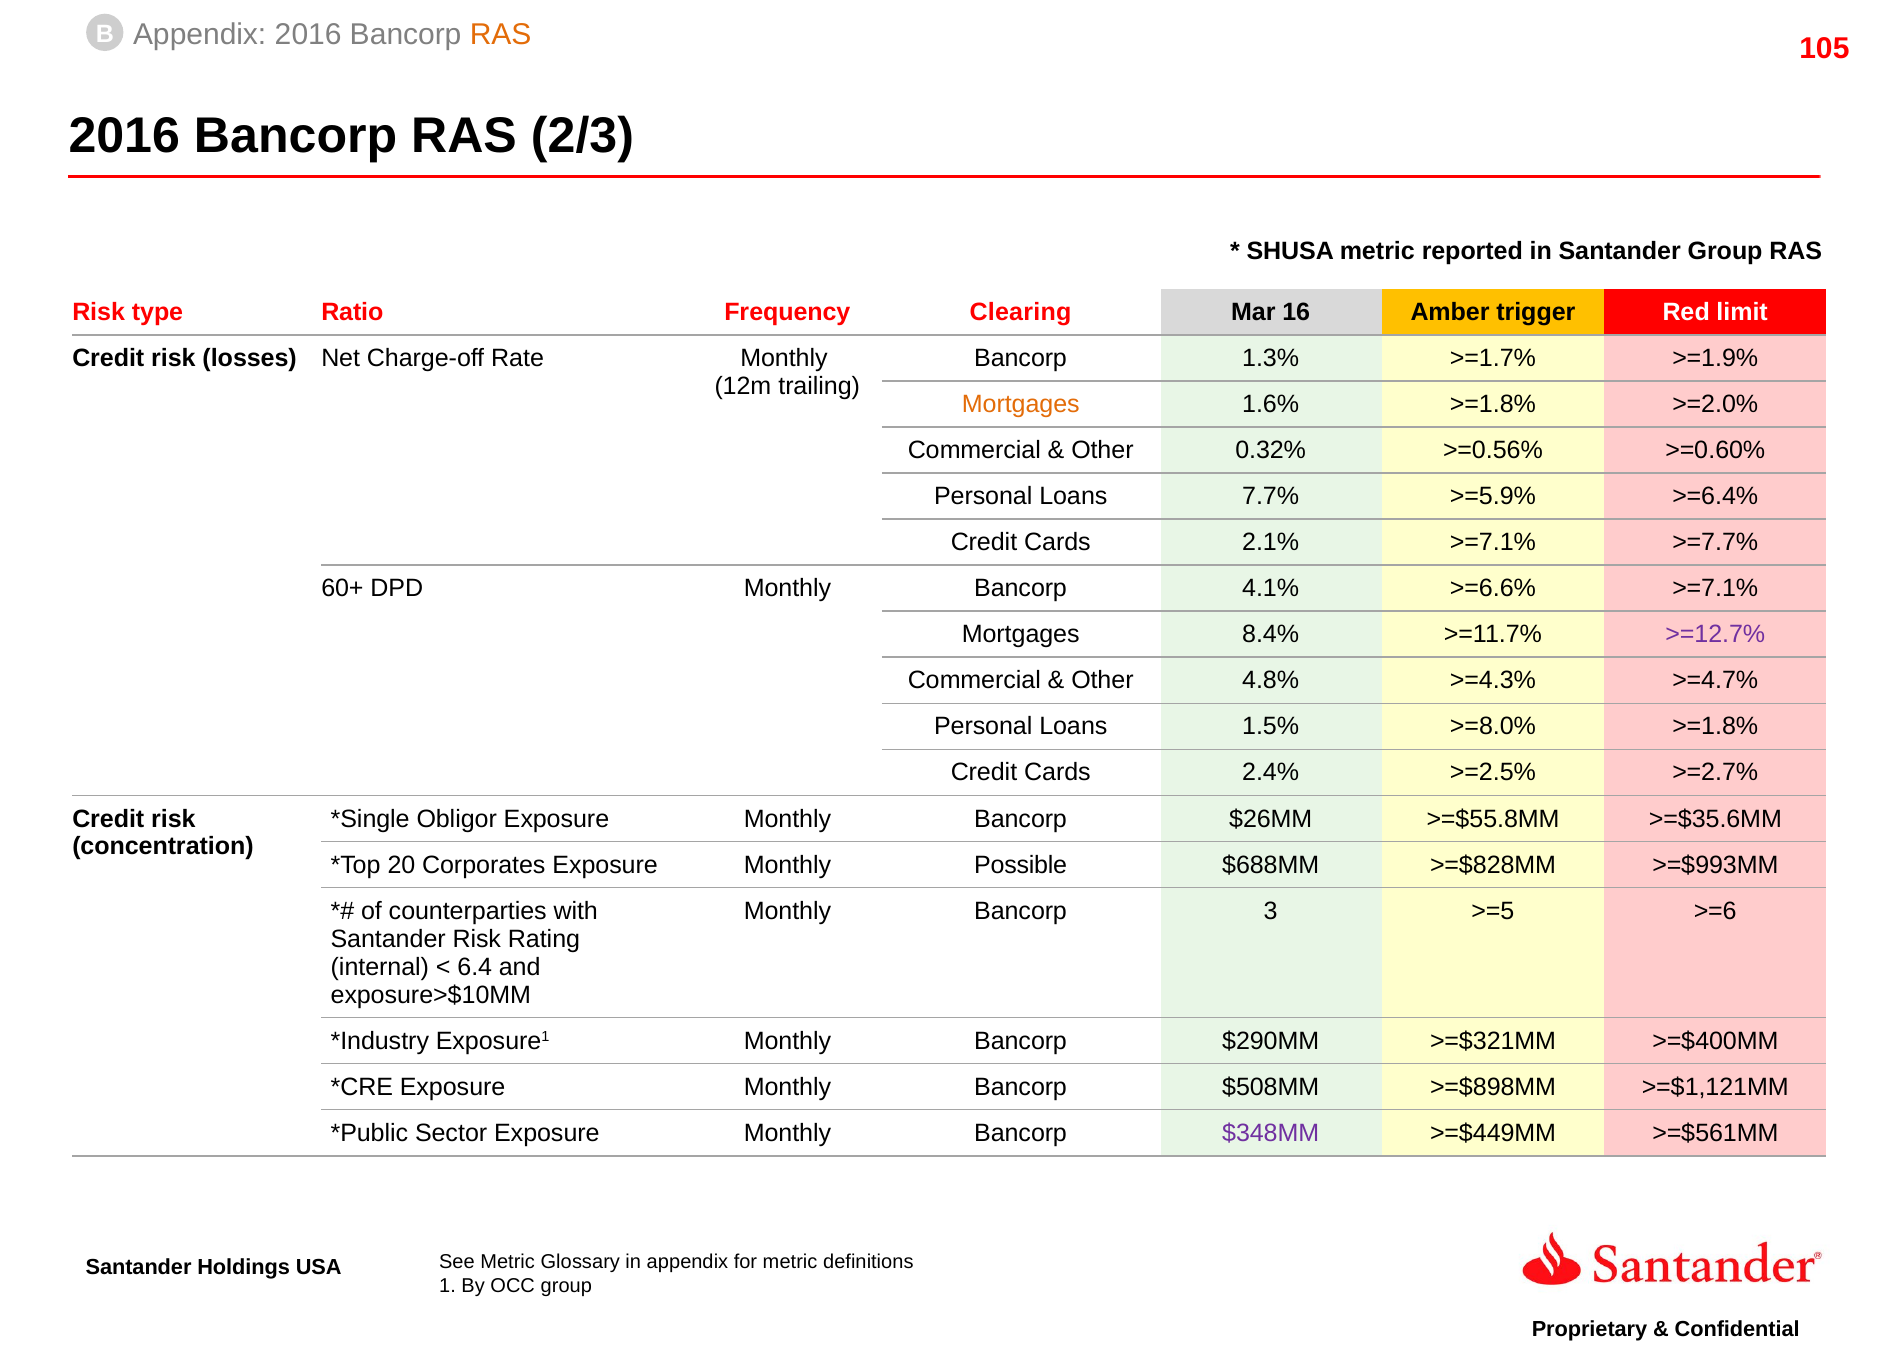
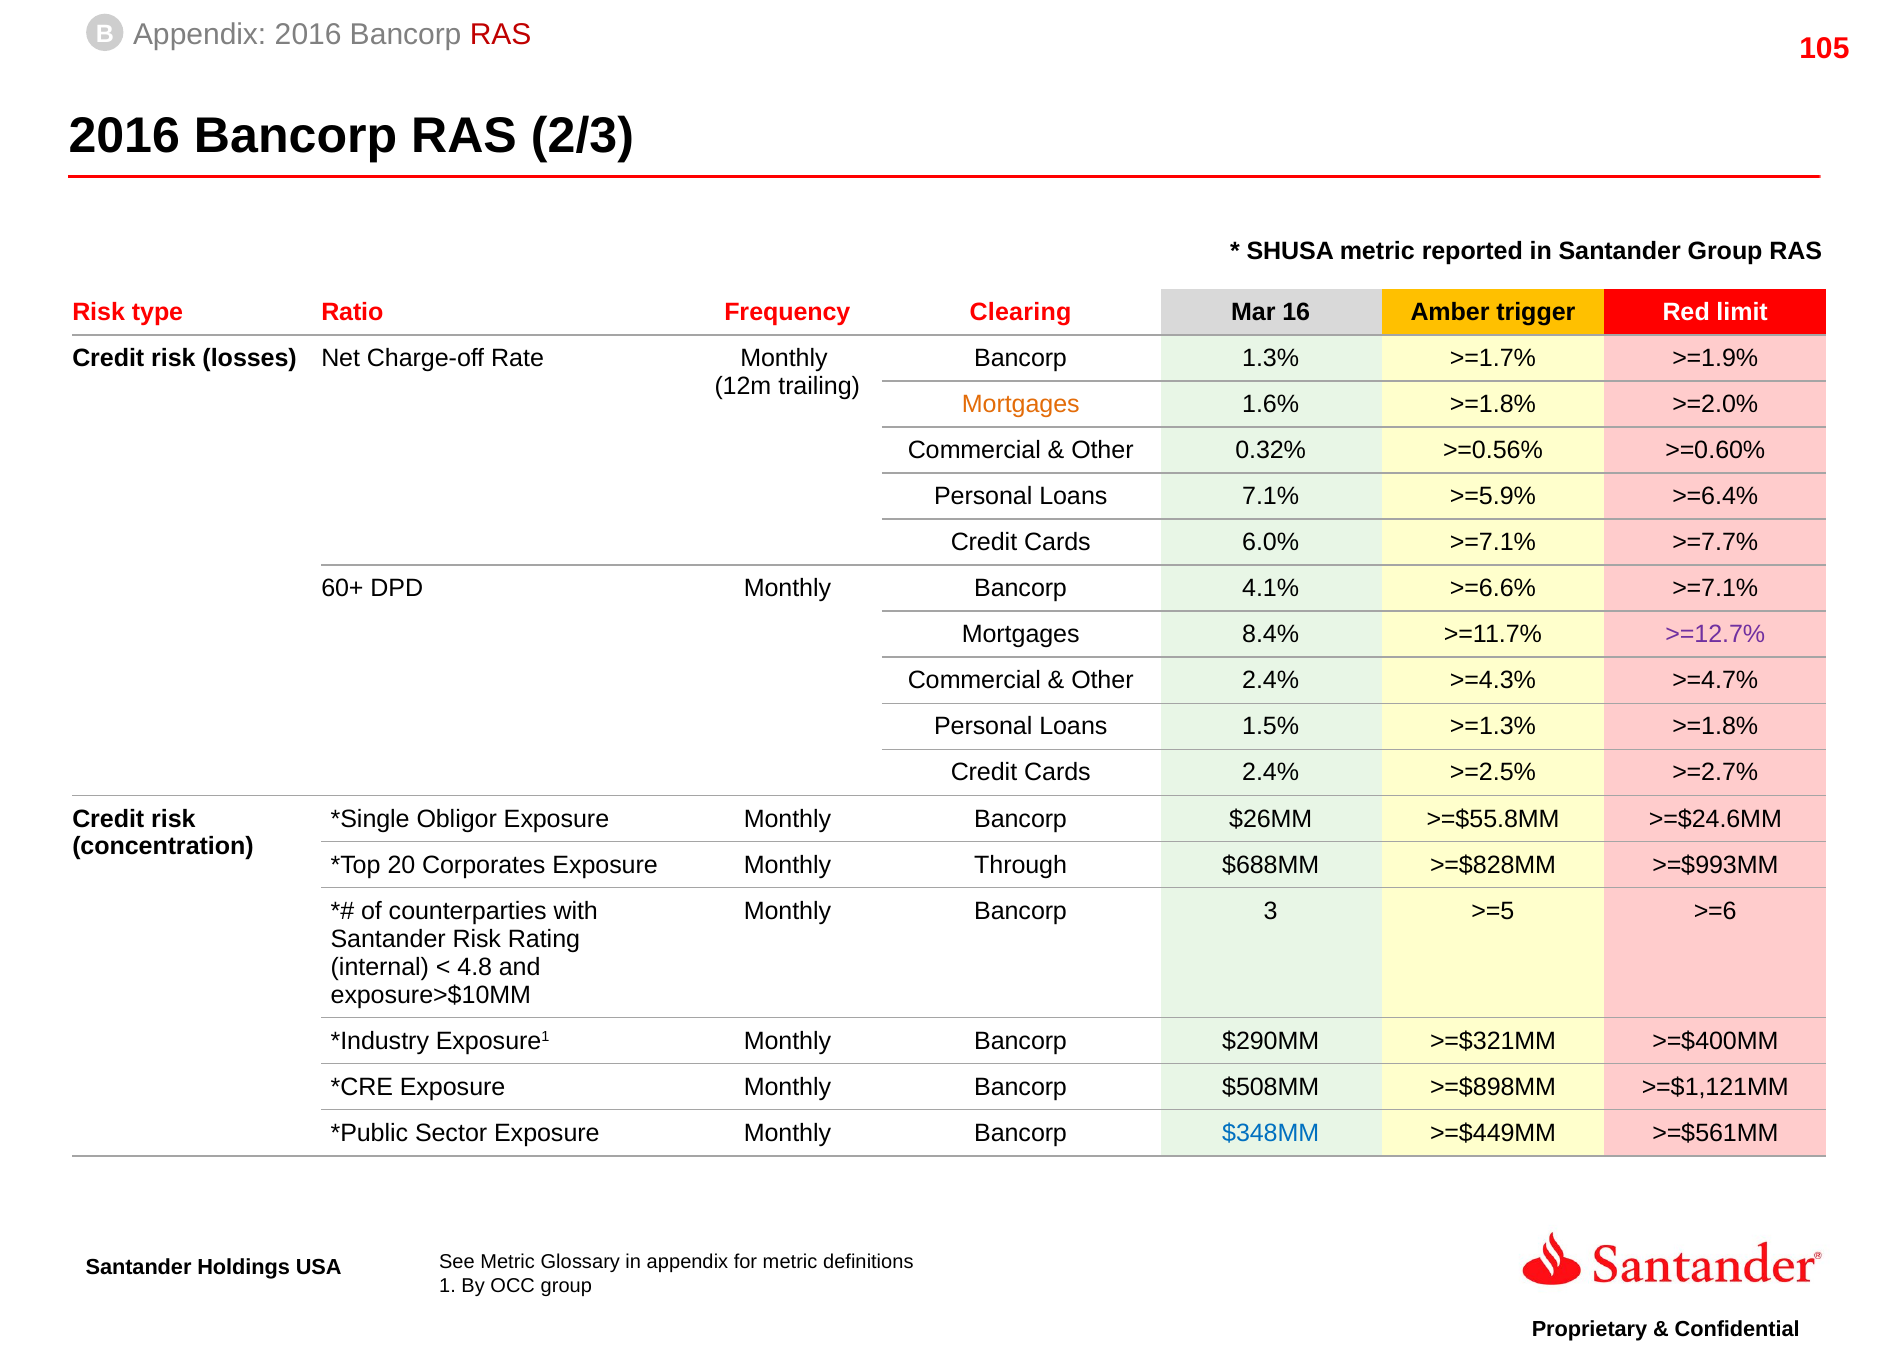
RAS colour: orange -> red (501, 34)
7.7%: 7.7% -> 7.1% (1271, 496)
2.1%: 2.1% -> 6.0% (1271, 542)
Other 4.8%: 4.8% -> 2.4% (1271, 681)
>=8.0%: >=8.0% -> >=1.3% (1493, 727)
>=$35.6MM: >=$35.6MM -> >=$24.6MM (1715, 819)
Possible: Possible -> Through (1021, 865)
6.4: 6.4 -> 4.8 (475, 967)
$348MM colour: purple -> blue (1271, 1133)
